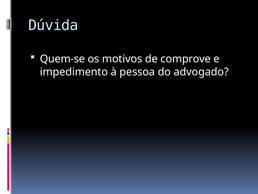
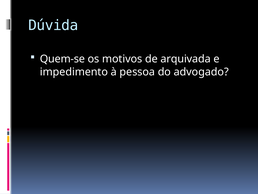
comprove: comprove -> arquivada (186, 59)
